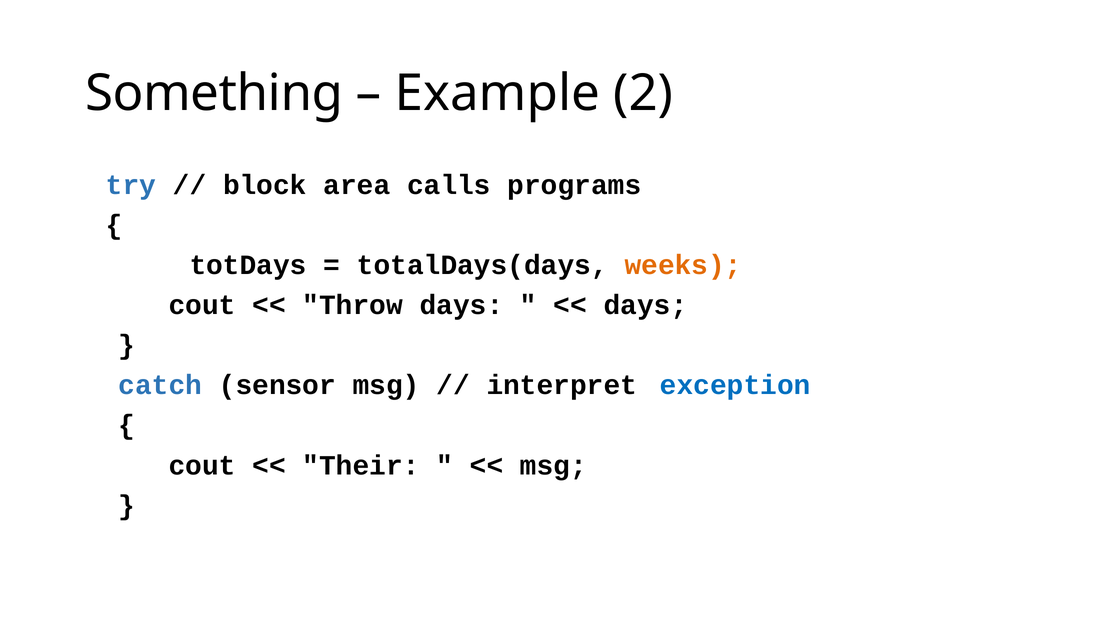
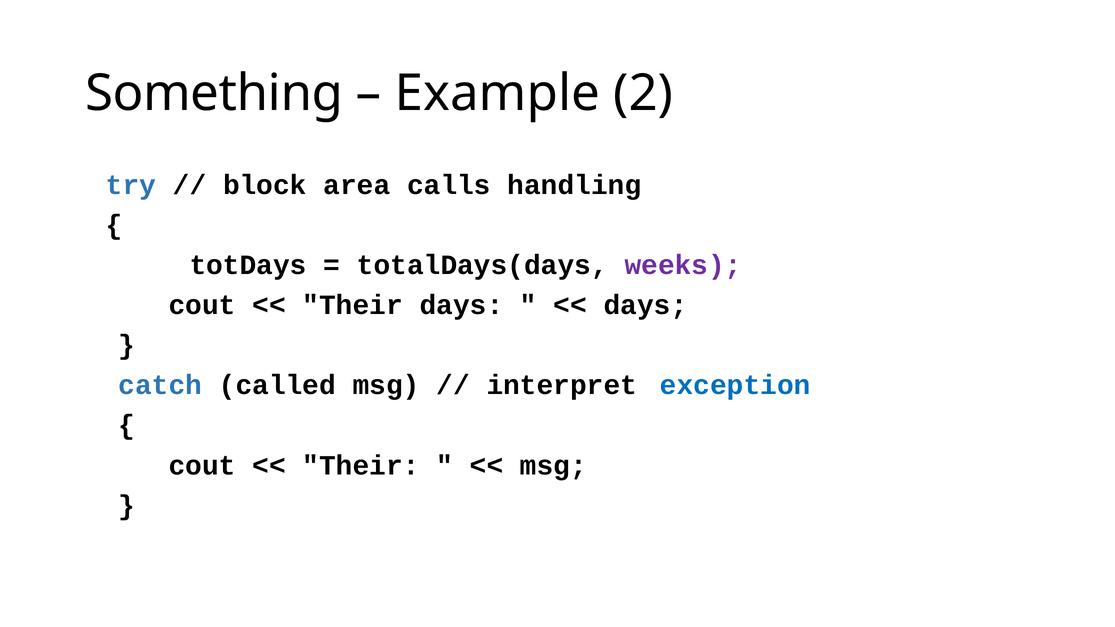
programs: programs -> handling (574, 185)
weeks colour: orange -> purple (683, 265)
Throw: Throw -> Their (353, 305)
sensor: sensor -> called (277, 385)
